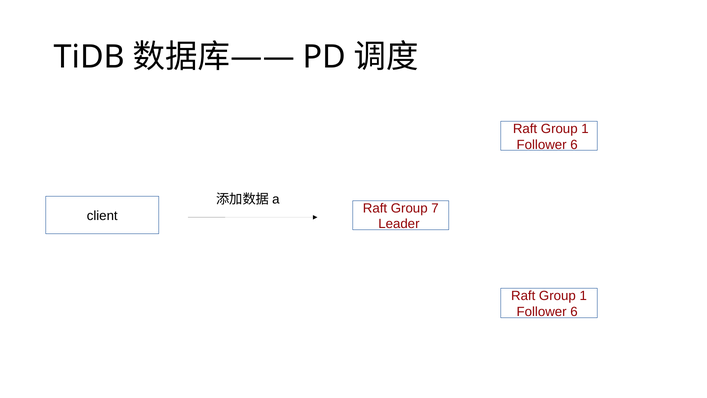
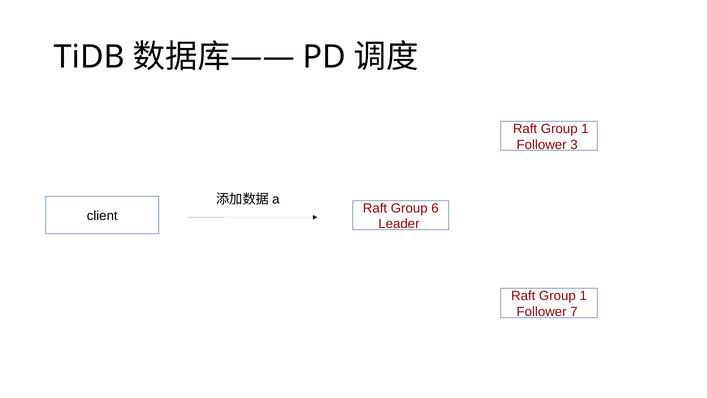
6: 6 -> 3 (574, 145)
7: 7 -> 6 (435, 208)
6: 6 -> 7 (574, 312)
